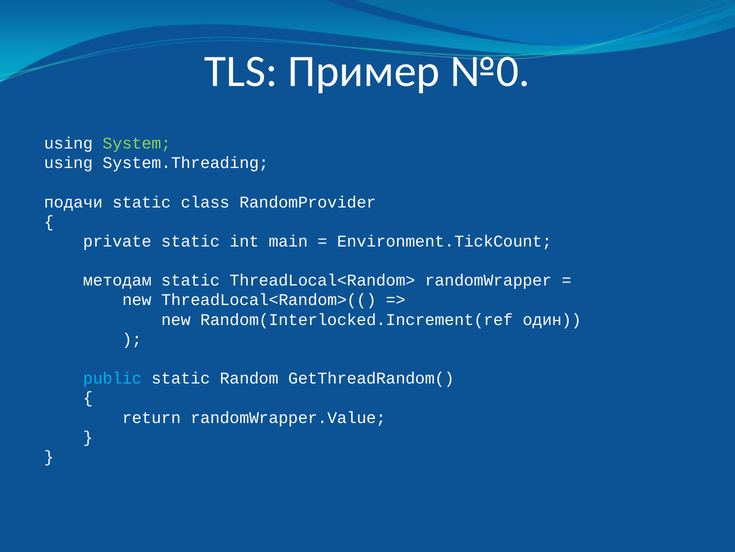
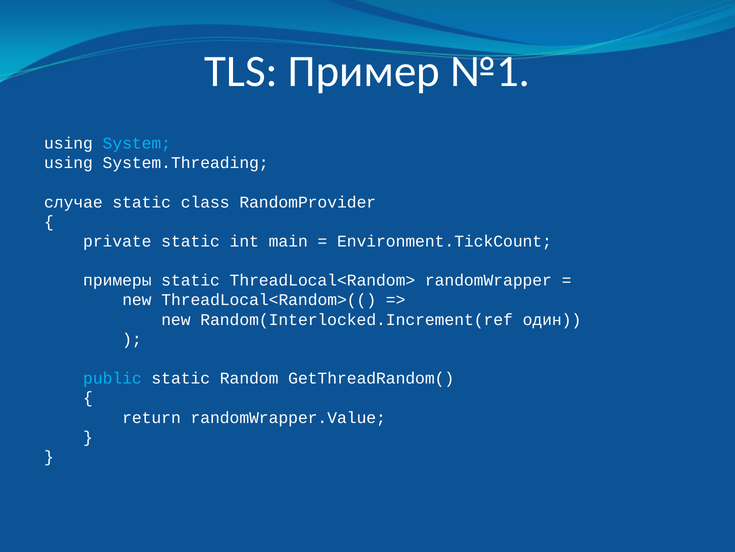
№0: №0 -> №1 (490, 71)
System colour: light green -> light blue (137, 143)
подачи: подачи -> случае (73, 202)
методам: методам -> примеры (117, 280)
